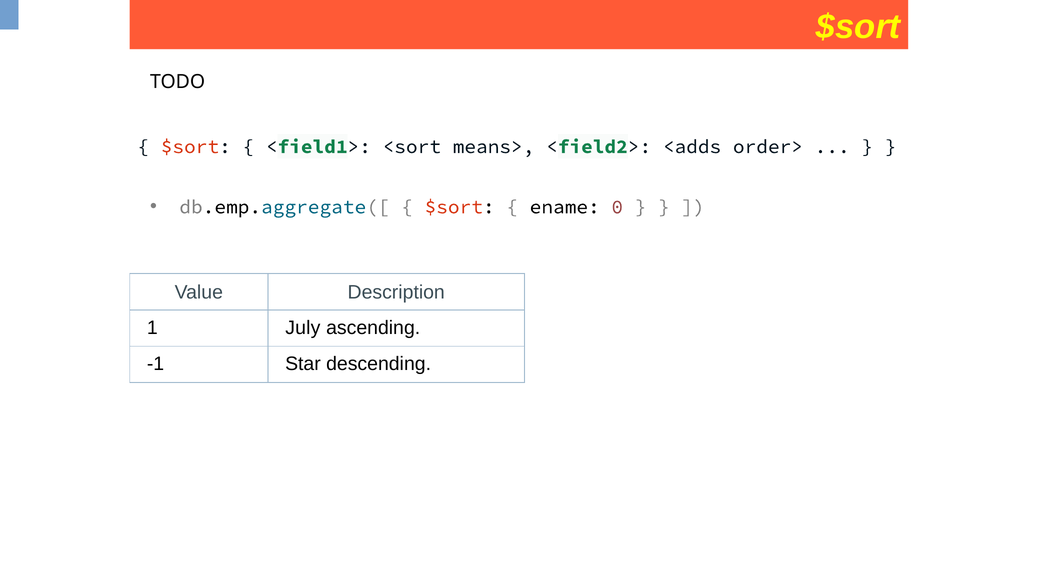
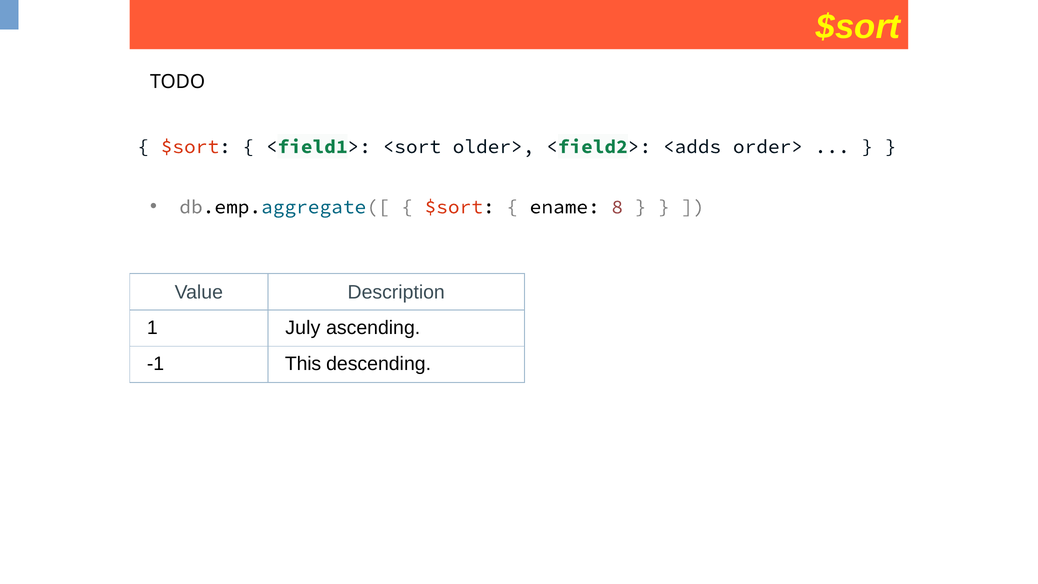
means>: means> -> older> (494, 147)
0: 0 -> 8 (617, 207)
Star: Star -> This (303, 364)
